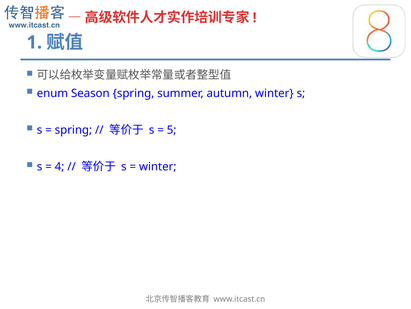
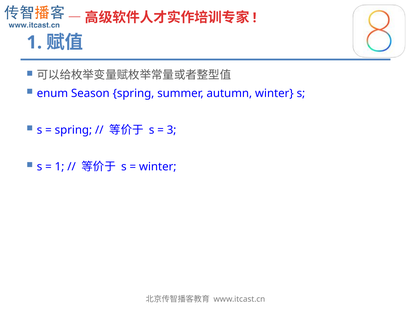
5: 5 -> 3 (172, 130)
4: 4 -> 1 (60, 166)
